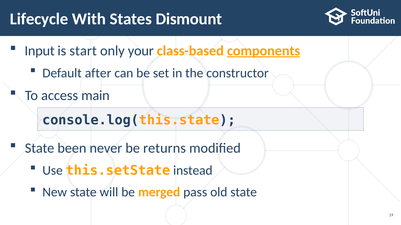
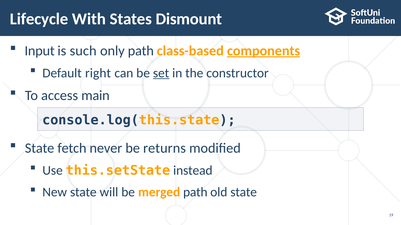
start: start -> such (83, 51)
only your: your -> path (141, 51)
after: after -> right (98, 73)
set underline: none -> present (161, 73)
been: been -> fetch (72, 149)
merged pass: pass -> path (195, 193)
